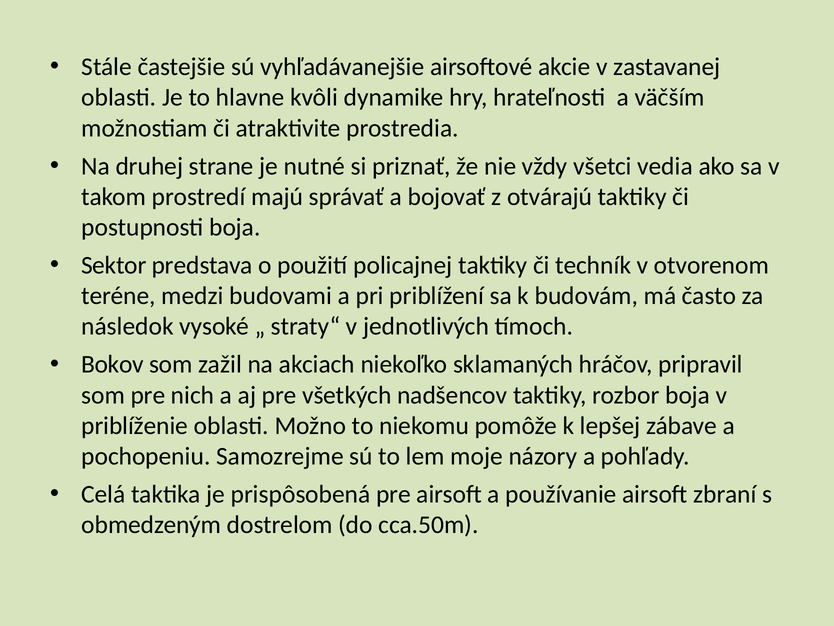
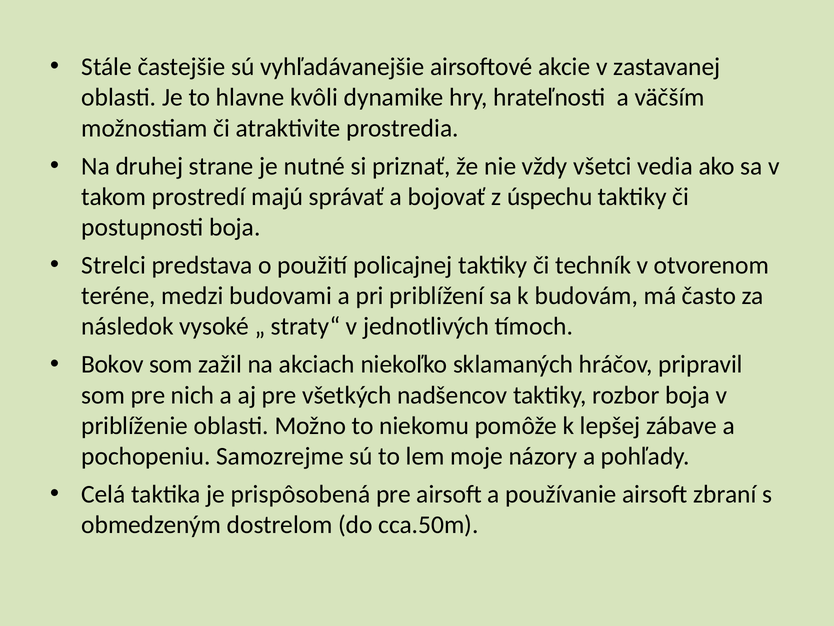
otvárajú: otvárajú -> úspechu (550, 197)
Sektor: Sektor -> Strelci (114, 265)
